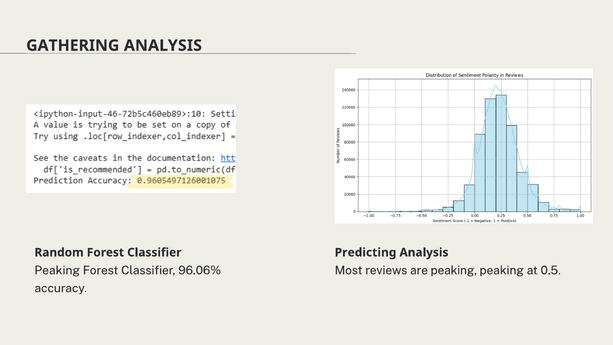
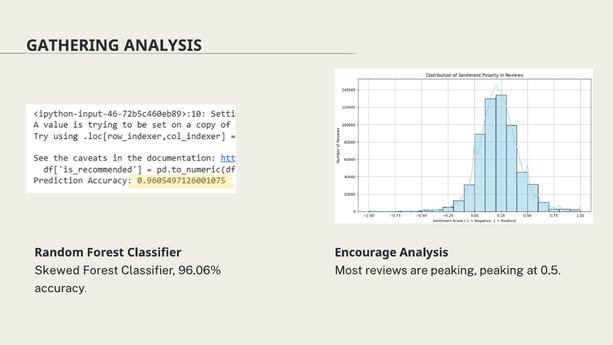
Predicting: Predicting -> Encourage (366, 252)
Peaking: Peaking -> Skewed (57, 270)
